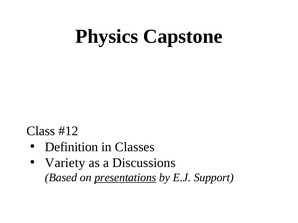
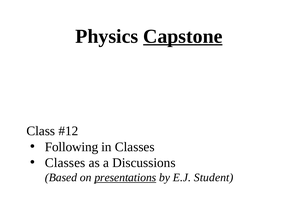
Capstone underline: none -> present (183, 36)
Definition: Definition -> Following (72, 147)
Variety: Variety -> Classes (65, 163)
Support: Support -> Student (214, 178)
